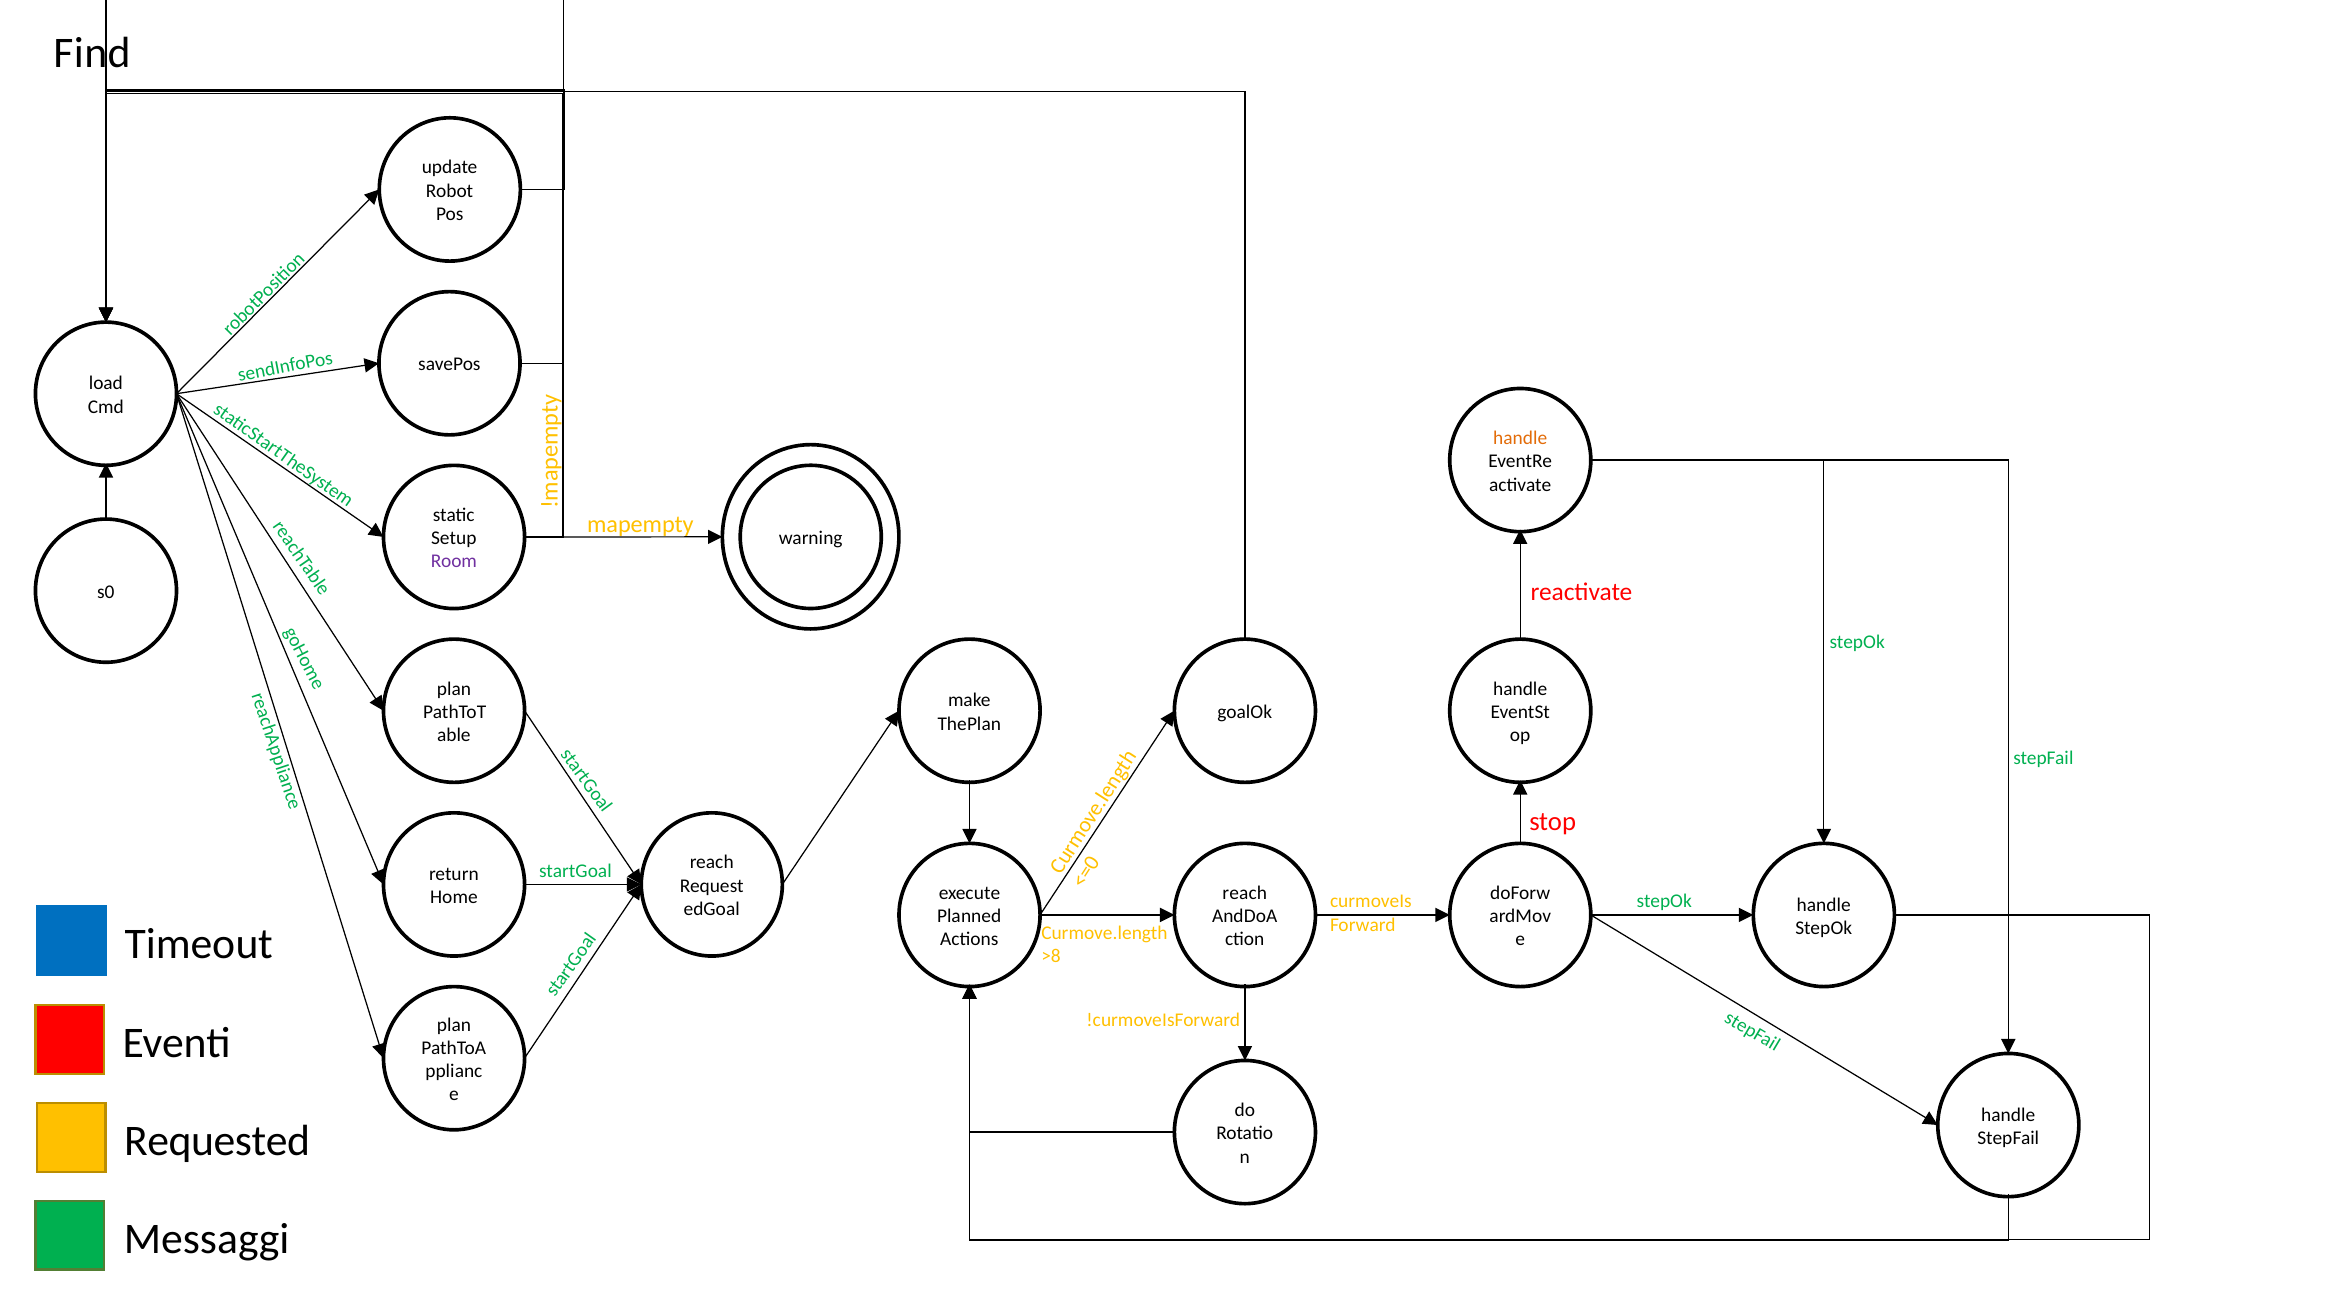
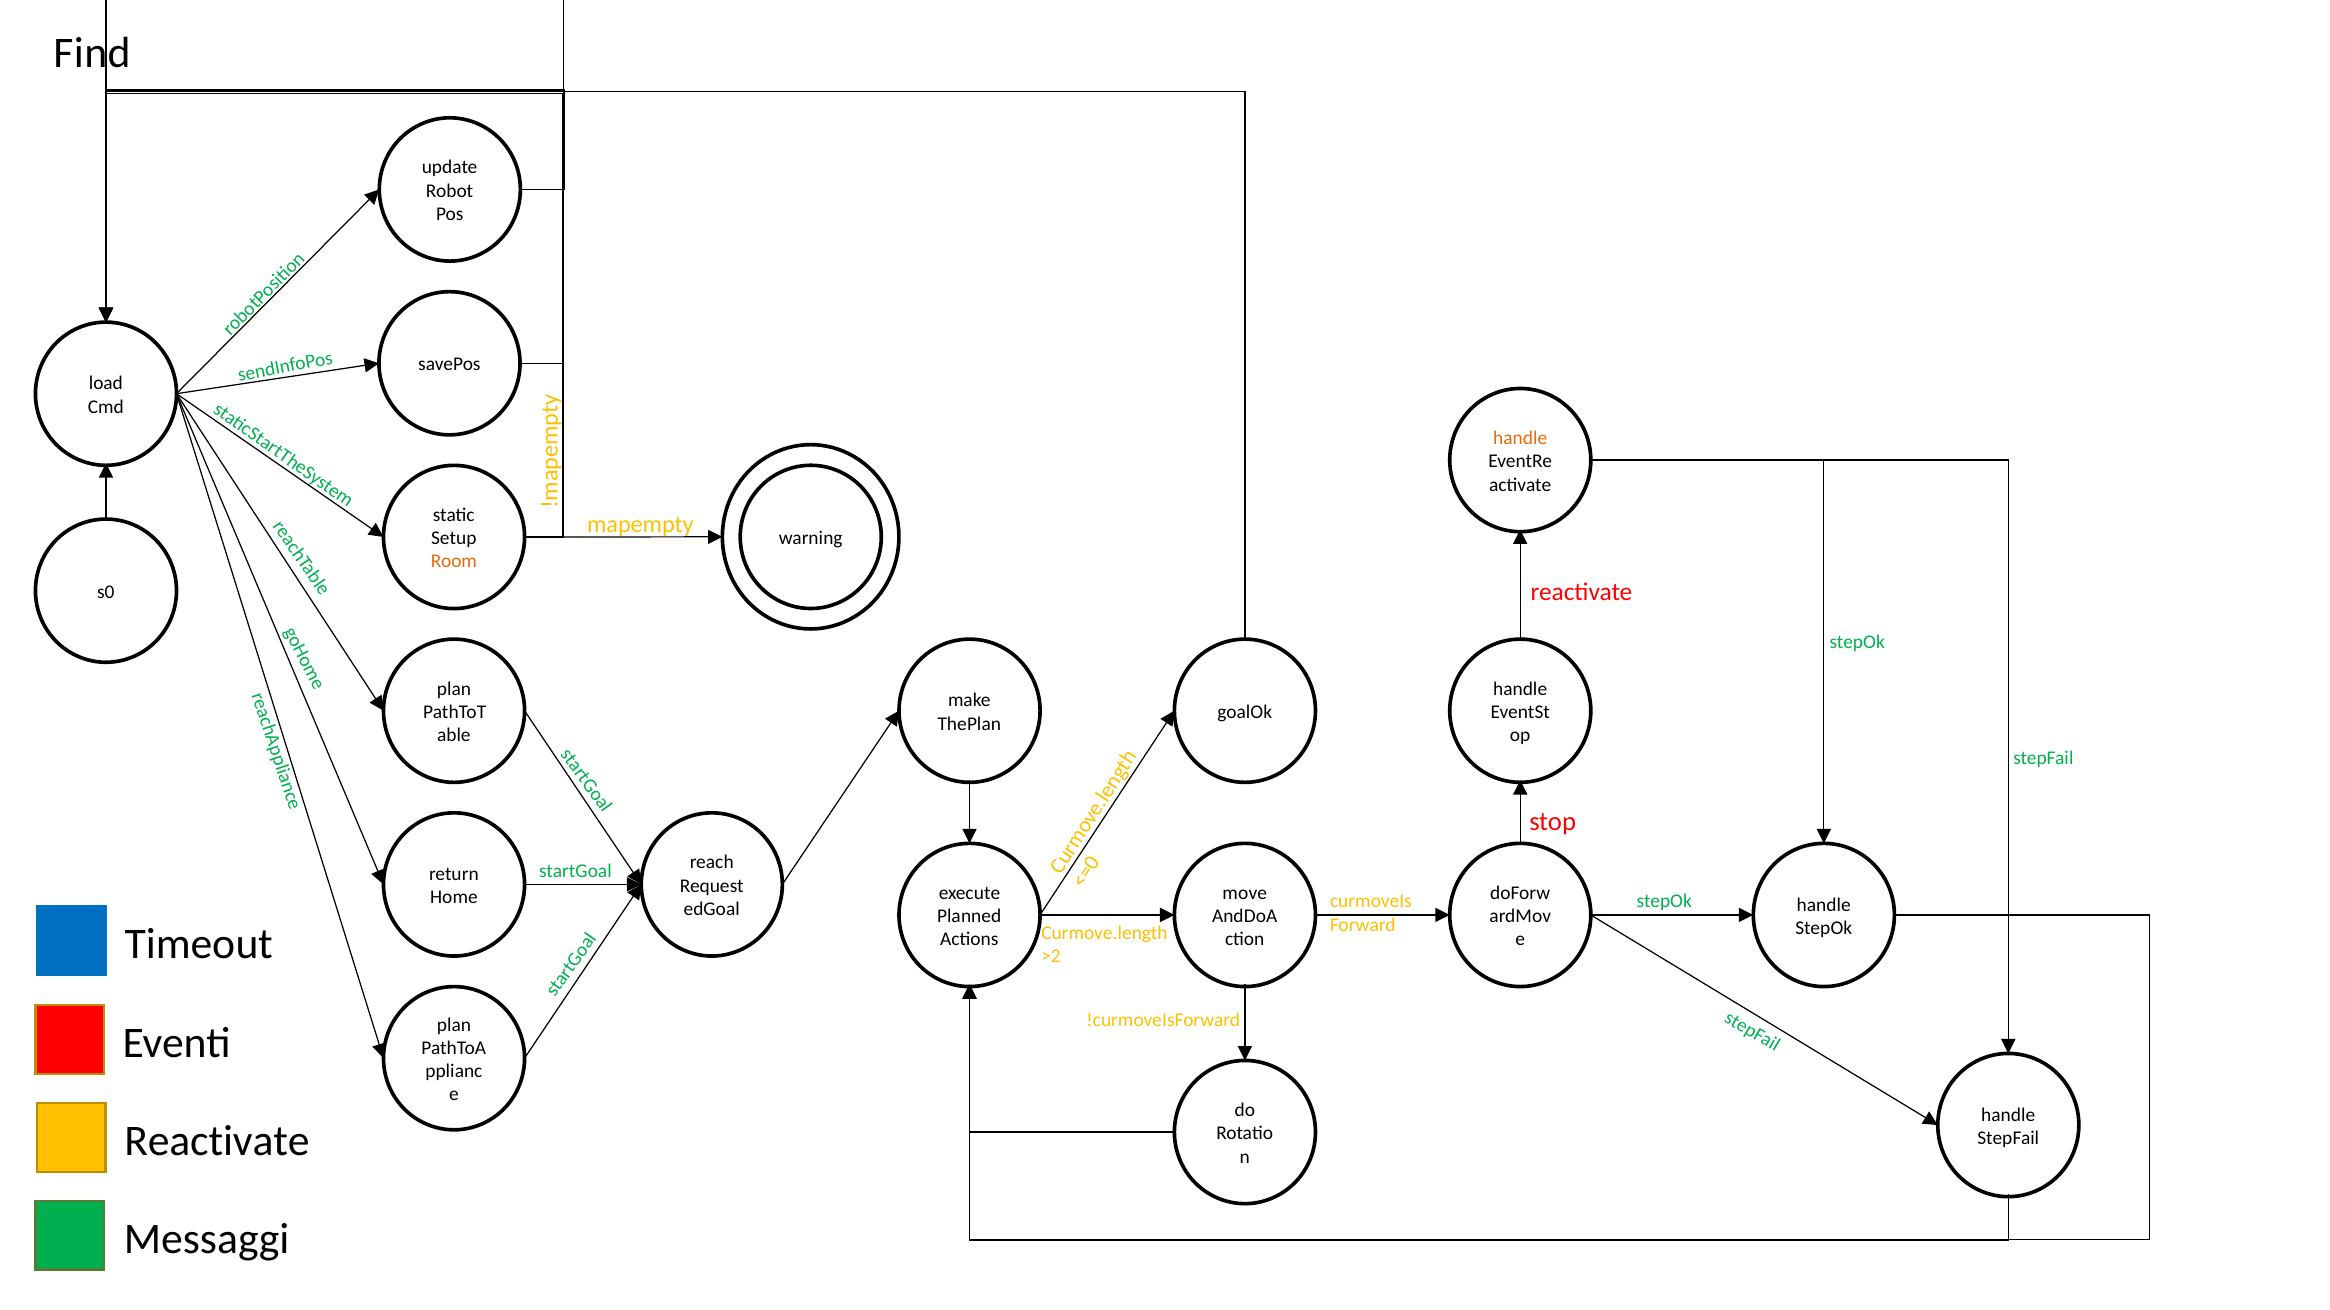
Room colour: purple -> orange (454, 562)
reach: reach -> move (1245, 893)
>8: >8 -> >2 (1051, 957)
Requested: Requested -> Reactivate (217, 1141)
